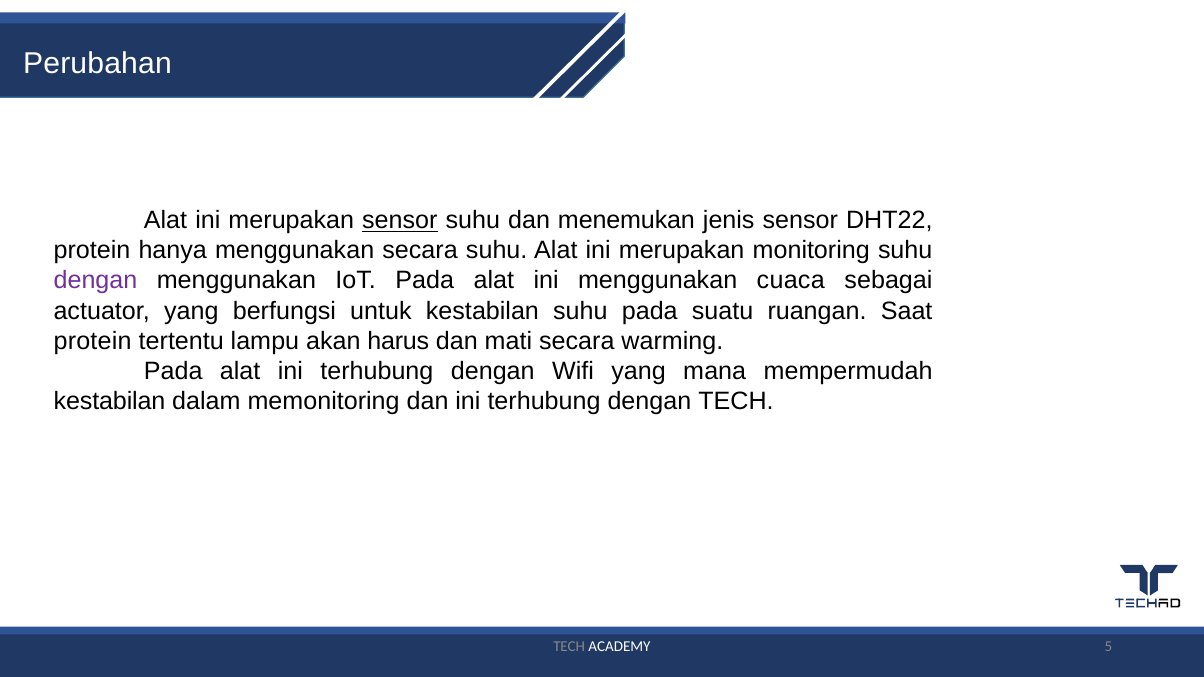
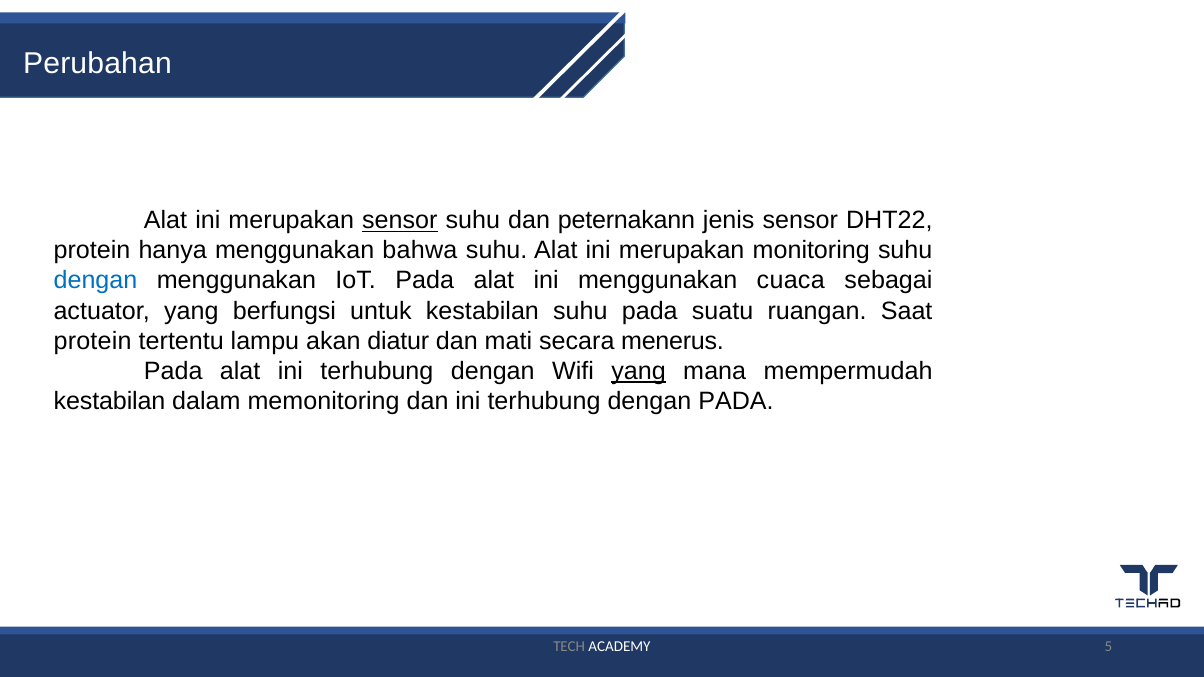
menemukan: menemukan -> peternakann (627, 221)
menggunakan secara: secara -> bahwa (420, 251)
dengan colour: purple -> blue (95, 281)
harus: harus -> diatur (398, 341)
warming: warming -> menerus (673, 341)
yang underline: none -> present (639, 371)
dengan TECH: TECH -> PADA (736, 401)
